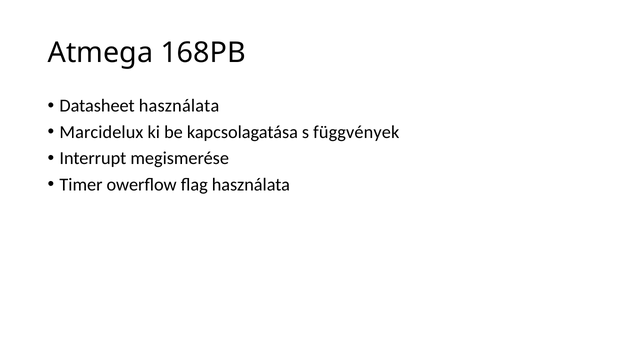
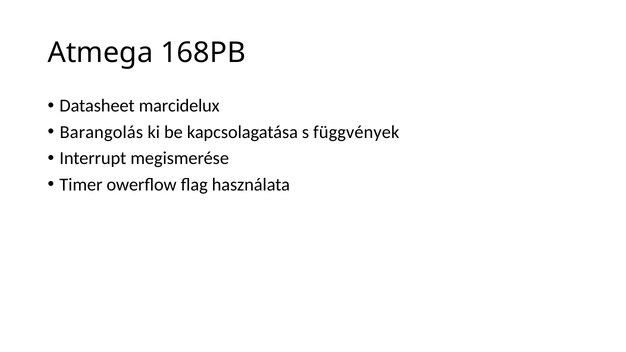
Datasheet használata: használata -> marcidelux (179, 106)
Marcidelux: Marcidelux -> Barangolás (101, 132)
